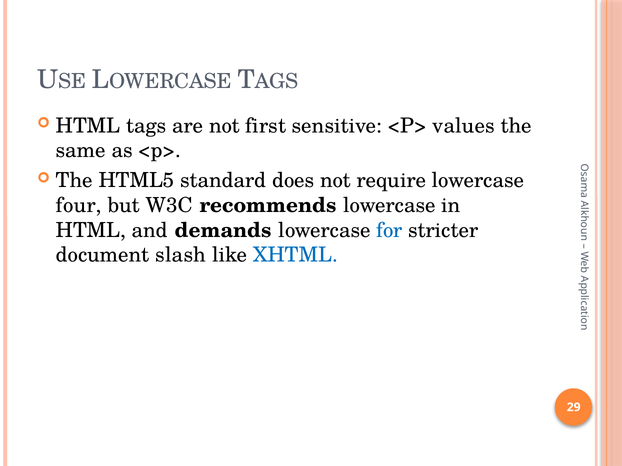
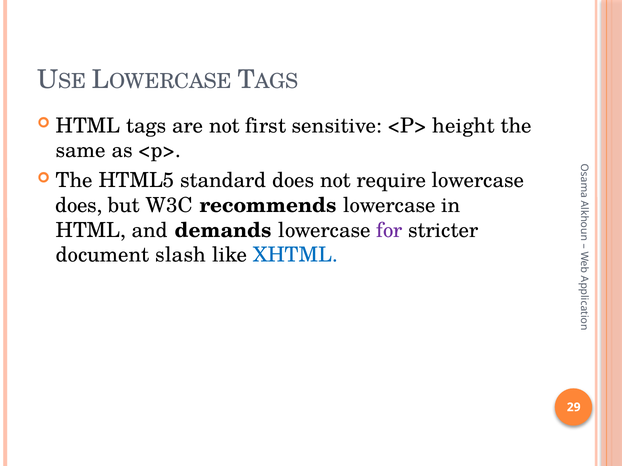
values: values -> height (464, 126)
four: four -> does (79, 206)
for colour: blue -> purple (390, 231)
